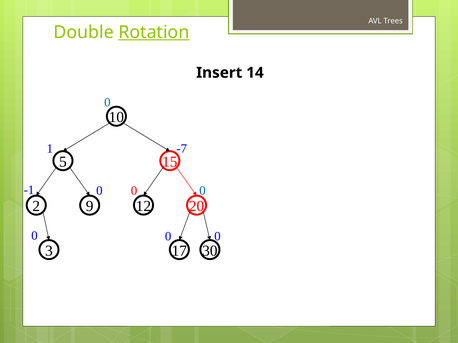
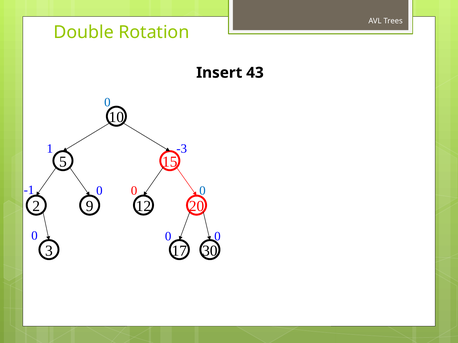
Rotation underline: present -> none (154, 32)
14: 14 -> 43 (255, 73)
-7: -7 -> -3 (182, 149)
